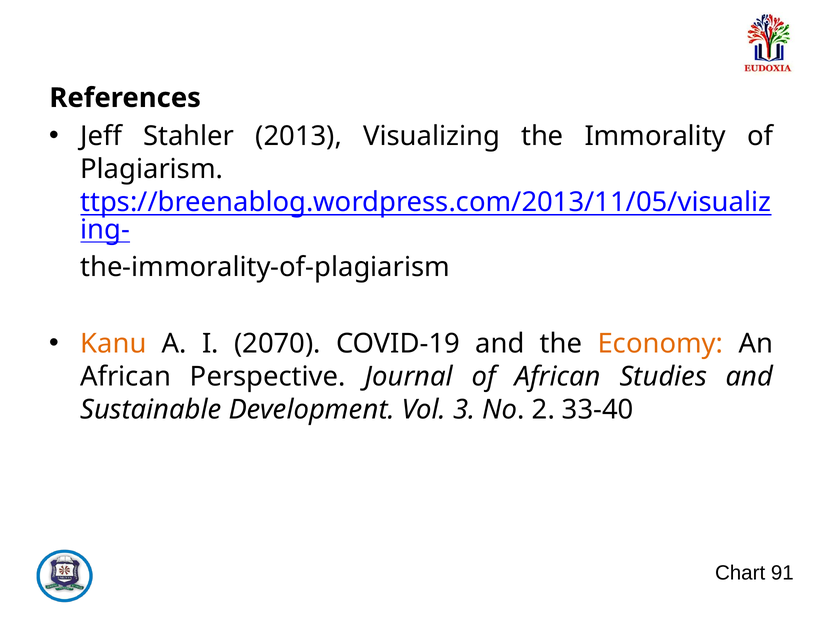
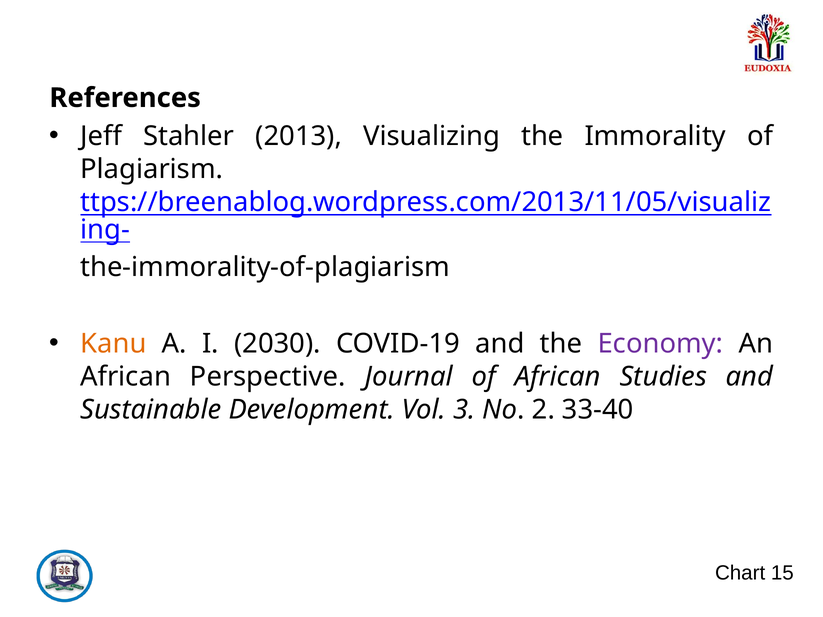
2070: 2070 -> 2030 (277, 344)
Economy colour: orange -> purple (660, 344)
91: 91 -> 15 (782, 573)
